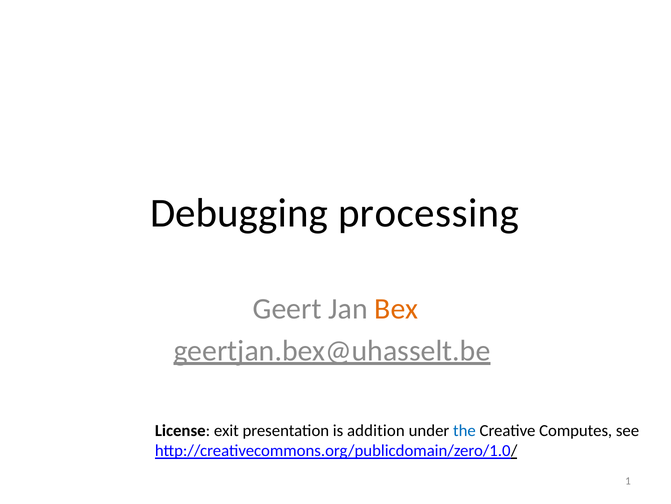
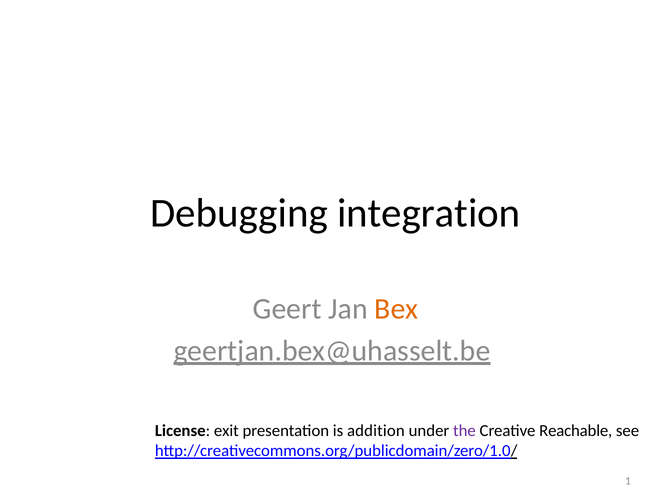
processing: processing -> integration (429, 213)
the colour: blue -> purple (464, 430)
Computes: Computes -> Reachable (576, 430)
